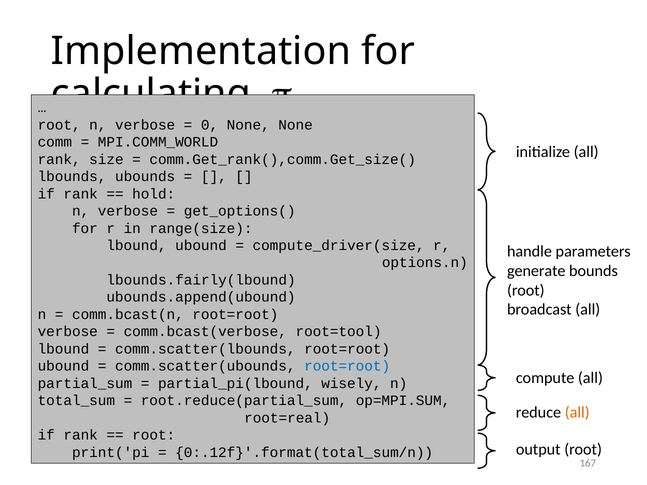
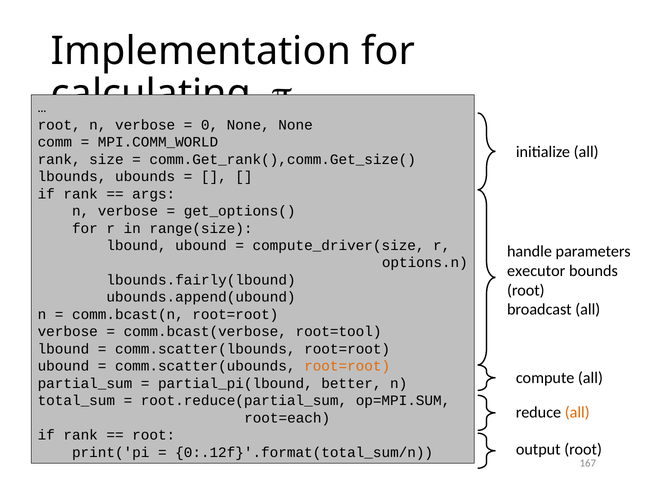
hold: hold -> args (154, 194)
generate: generate -> executor (536, 271)
root=root colour: blue -> orange (347, 366)
wisely: wisely -> better (351, 384)
root=real: root=real -> root=each (287, 418)
